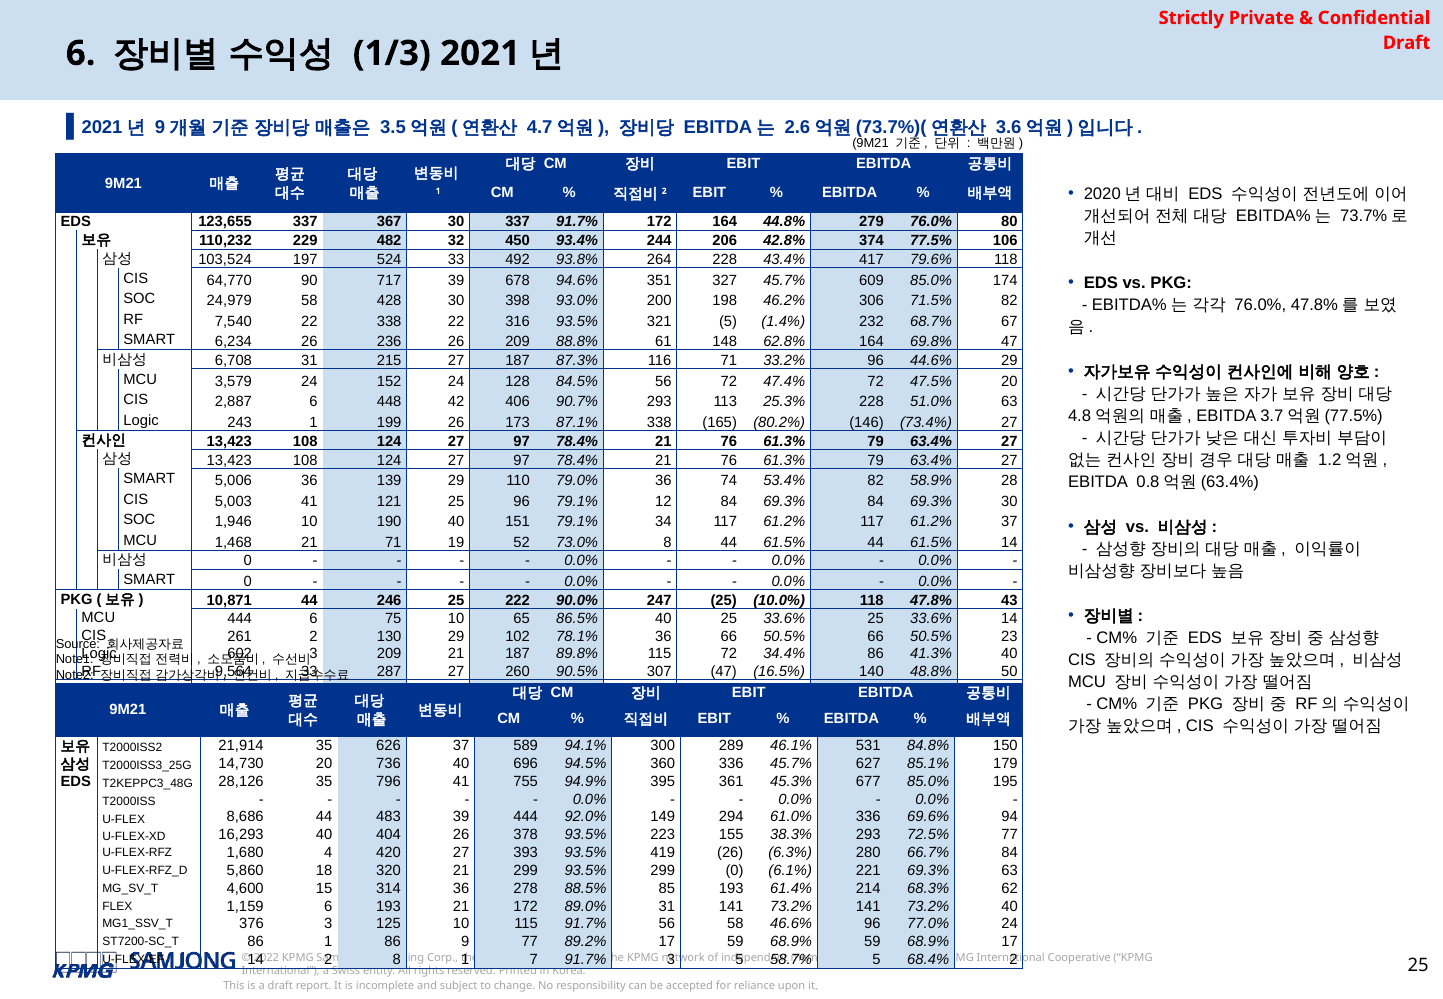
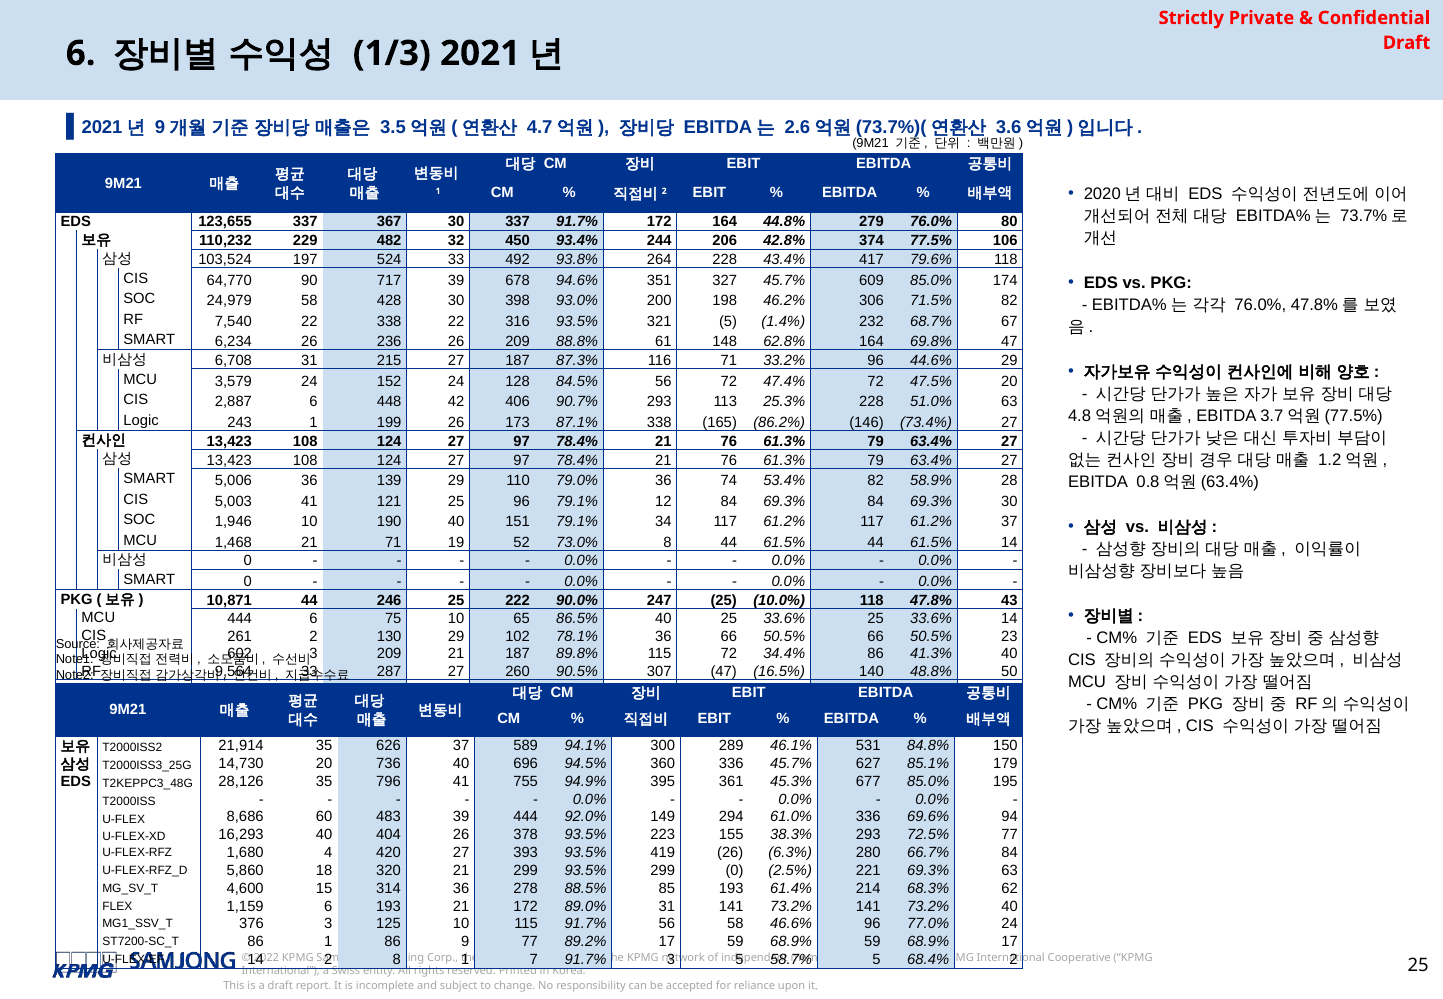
80.2%: 80.2% -> 86.2% (779, 422)
8,686 44: 44 -> 60 (324, 817)
6.1%: 6.1% -> 2.5% (790, 870)
